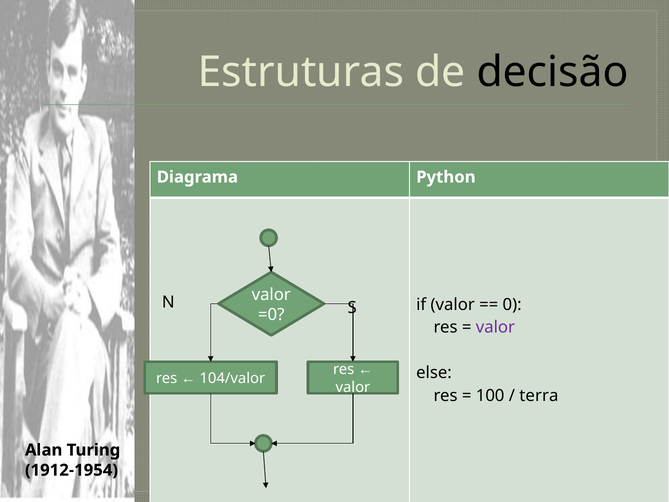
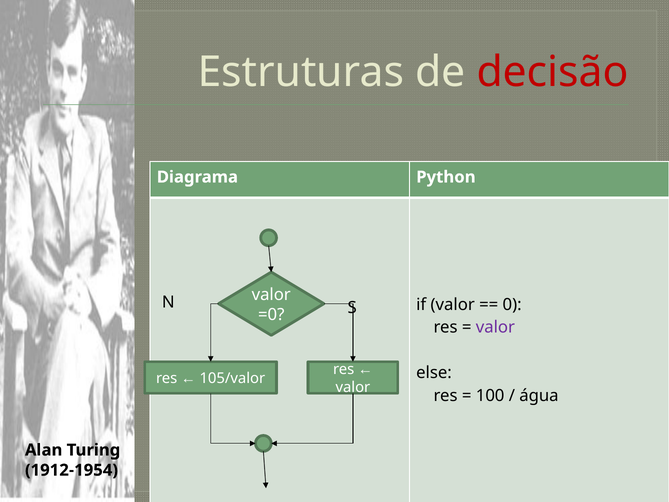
decisão colour: black -> red (553, 72)
104/valor: 104/valor -> 105/valor (232, 378)
terra: terra -> água (539, 395)
